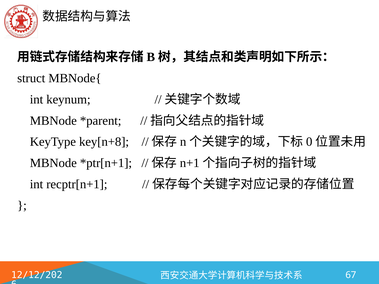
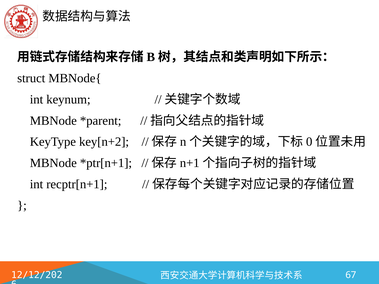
key[n+8: key[n+8 -> key[n+2 (104, 142)
